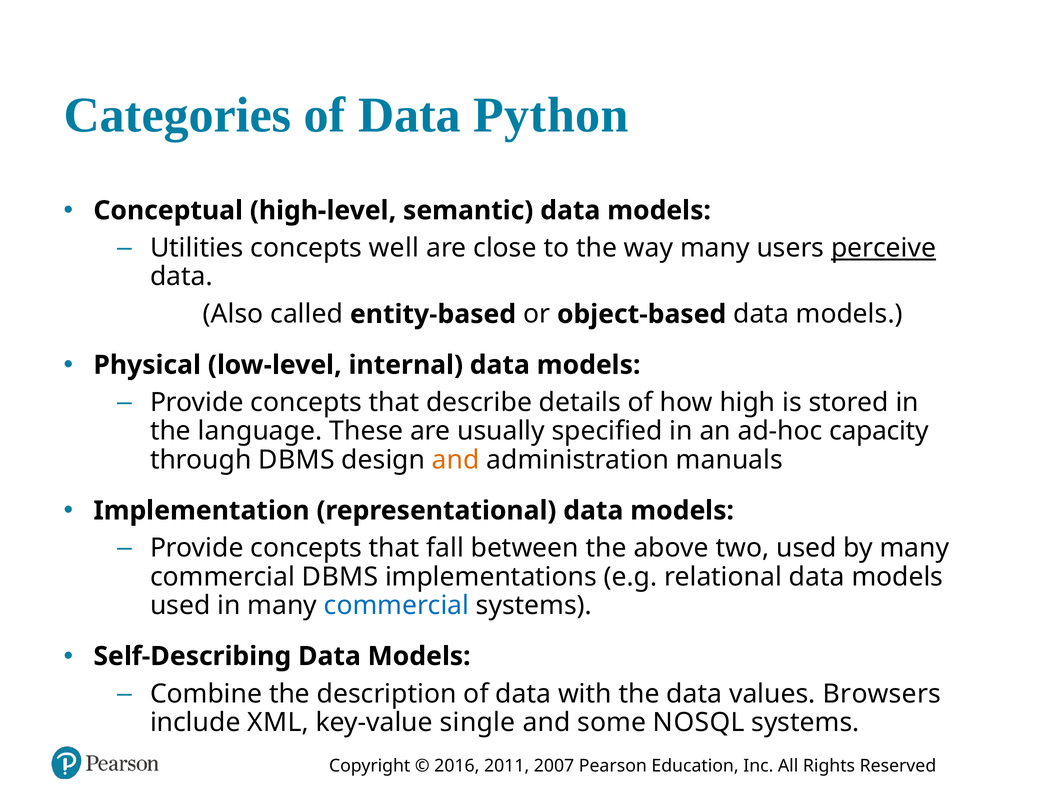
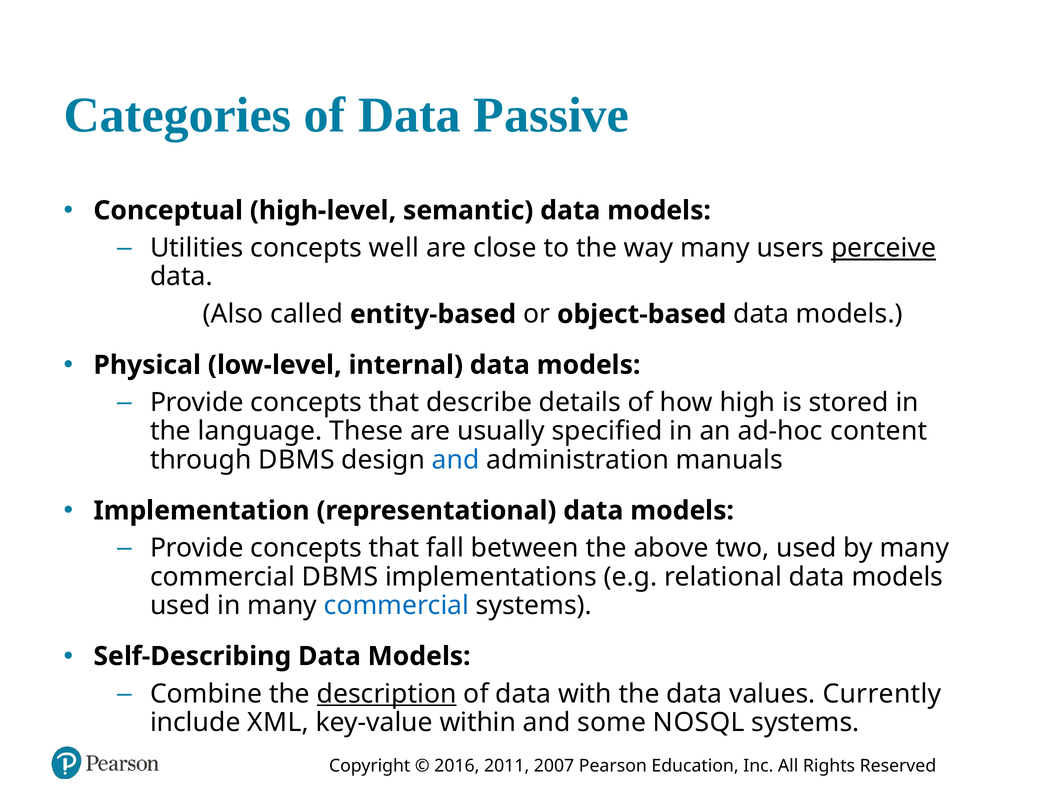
Python: Python -> Passive (551, 115)
capacity: capacity -> content (879, 431)
and colour: orange -> blue (456, 460)
description underline: none -> present (387, 694)
Browsers: Browsers -> Currently (882, 694)
single: single -> within (478, 723)
